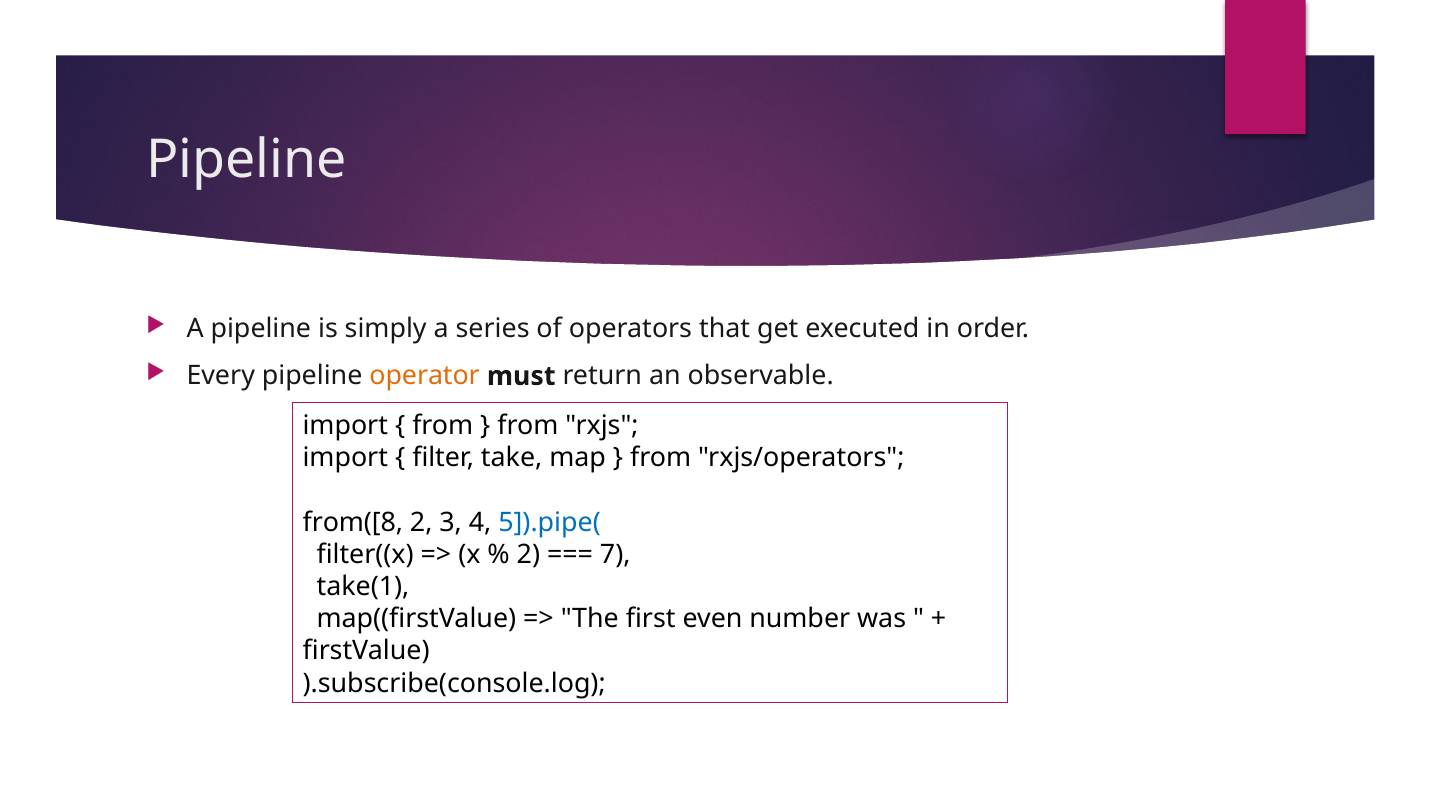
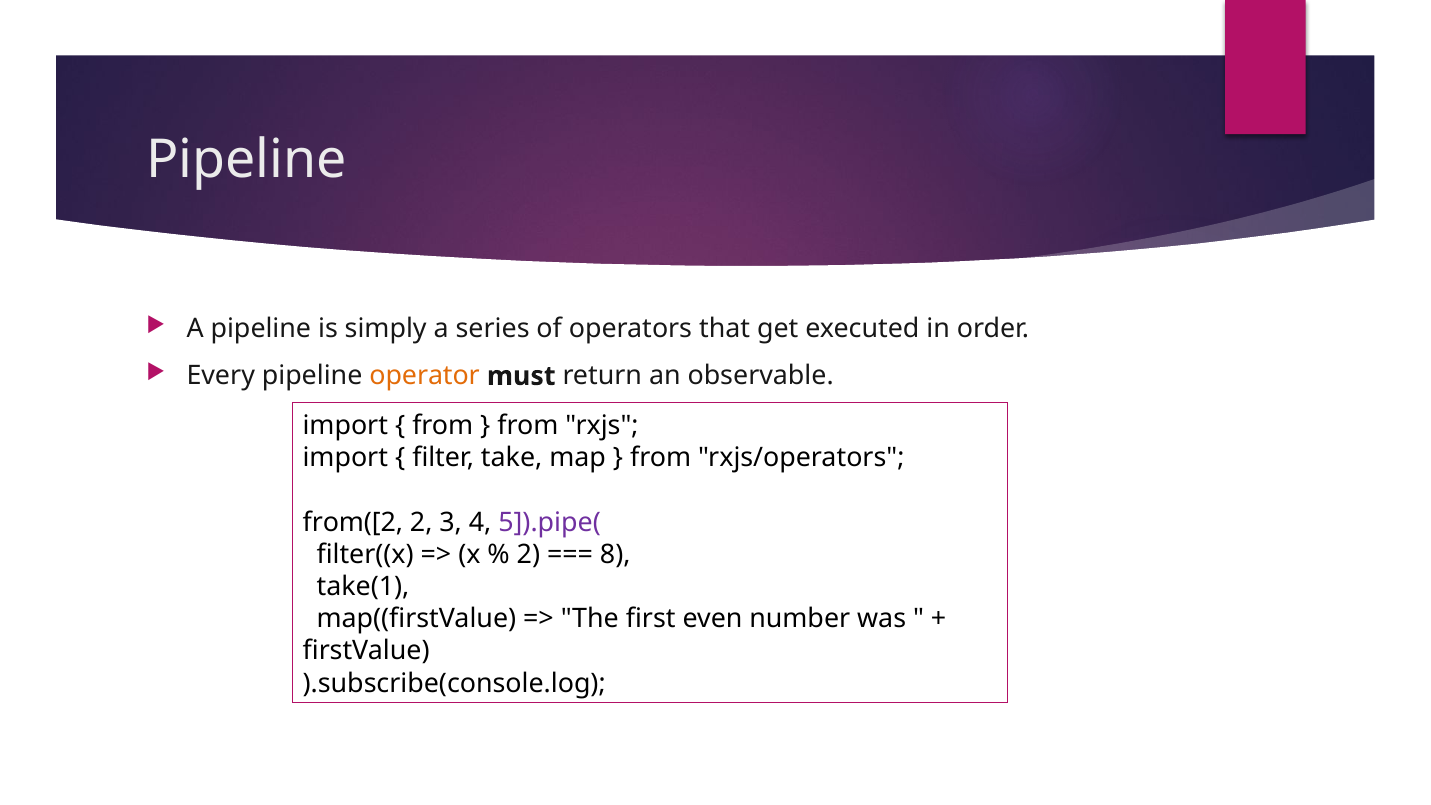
from([8: from([8 -> from([2 (353, 522)
5]).pipe( colour: blue -> purple (550, 522)
7: 7 -> 8 (615, 554)
